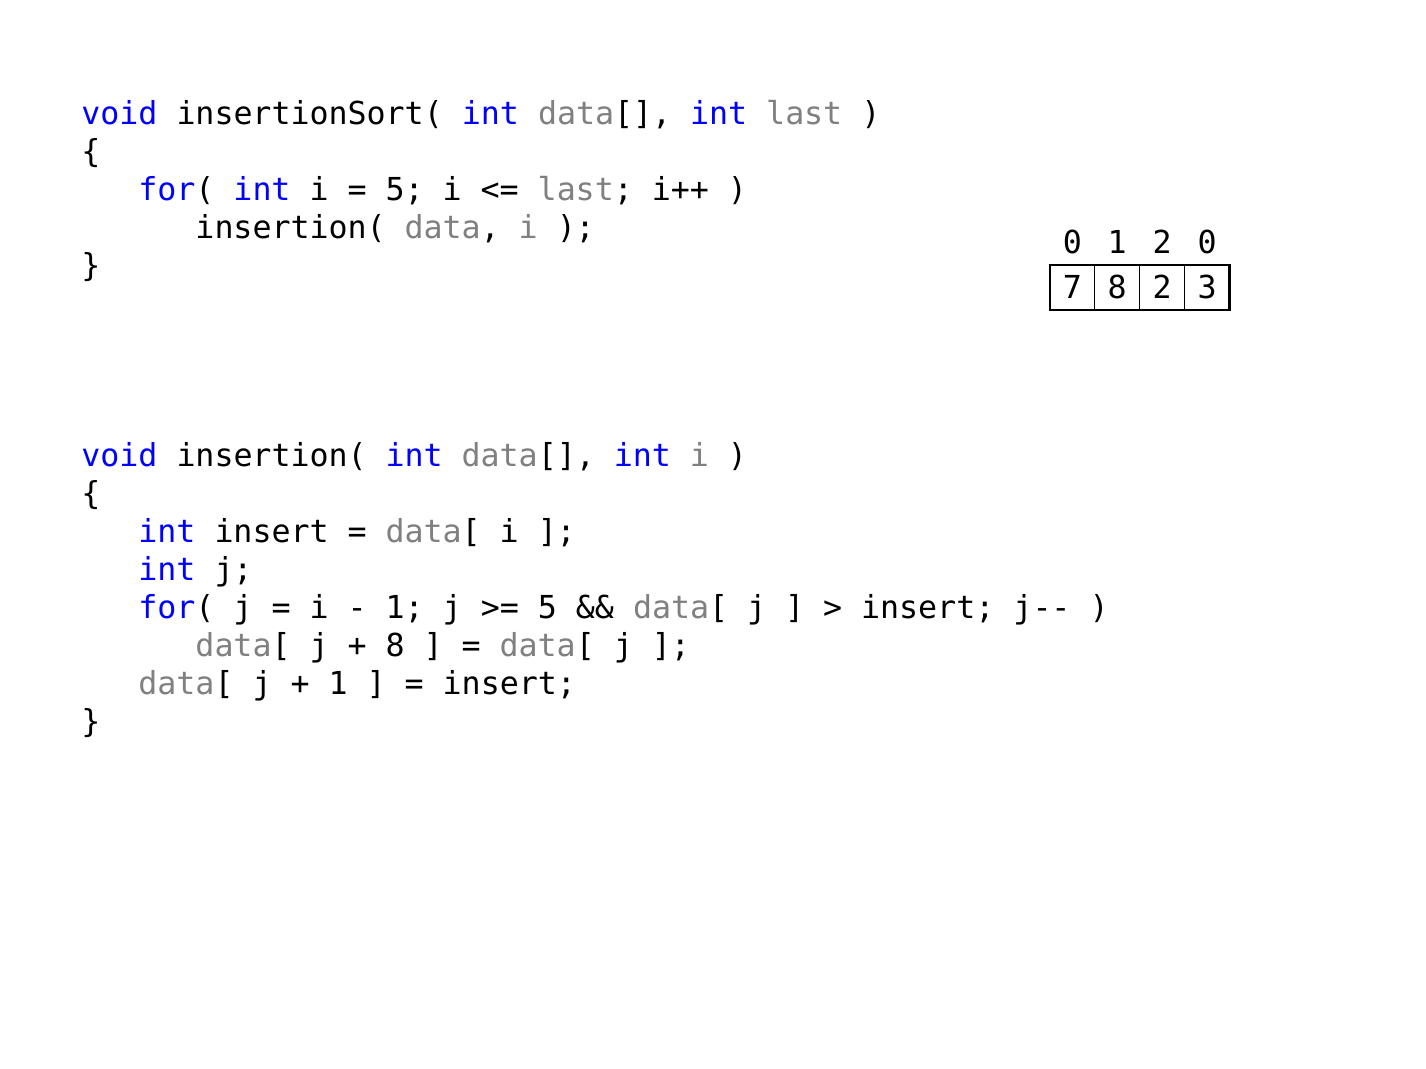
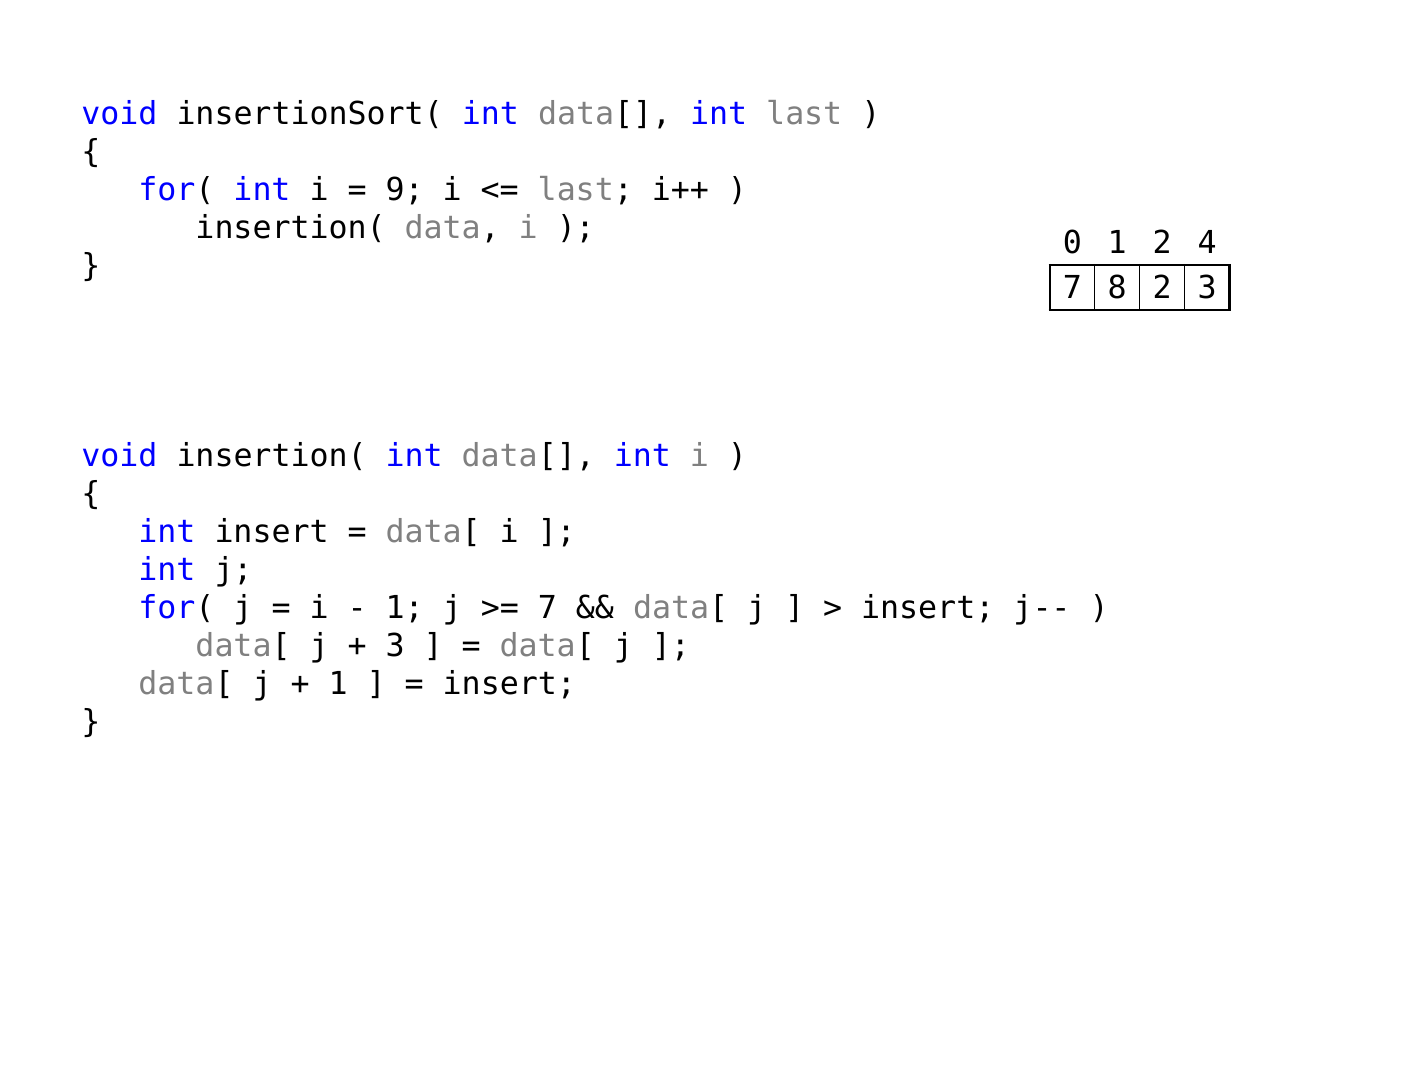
5: 5 -> 9 (405, 190)
2 0: 0 -> 4 (1207, 243)
5: 5 -> 7 (547, 608)
8: 8 -> 3 (395, 646)
